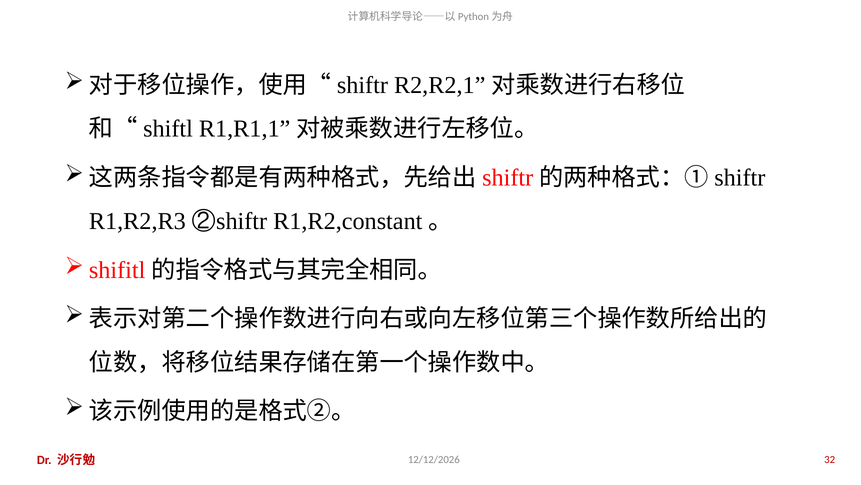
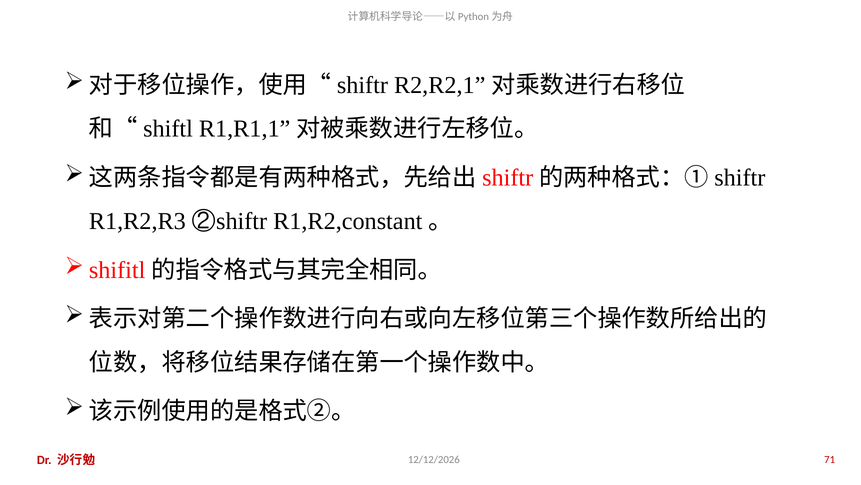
32: 32 -> 71 (830, 459)
